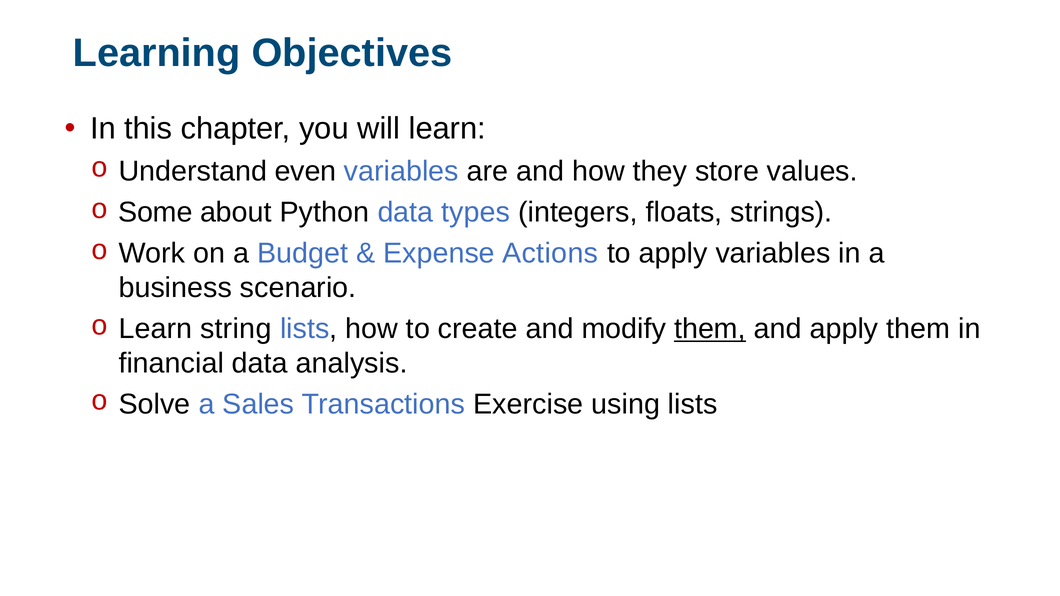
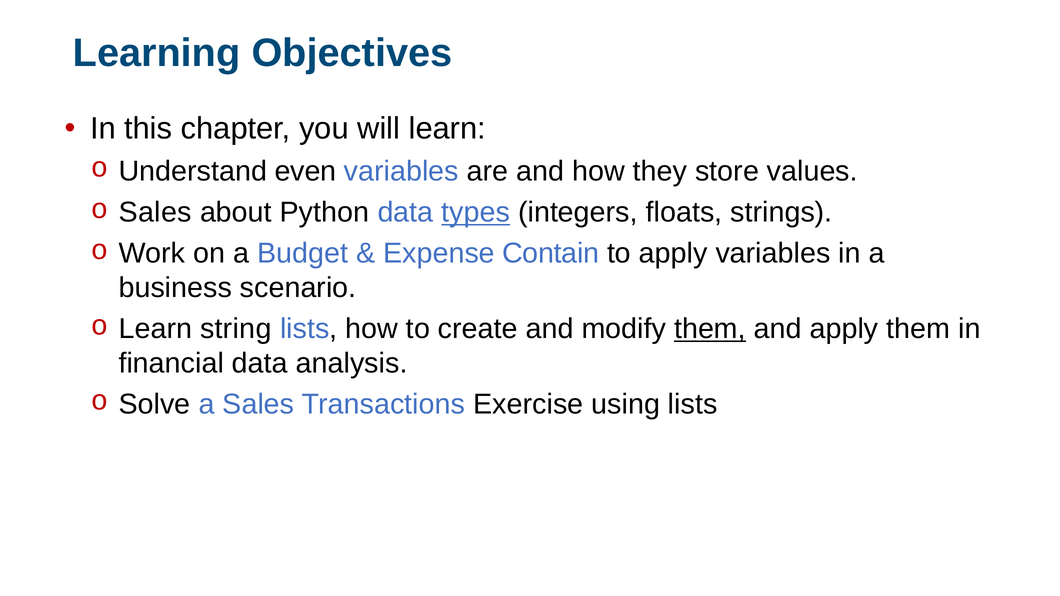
Some: Some -> Sales (155, 212)
types underline: none -> present (476, 212)
Actions: Actions -> Contain (551, 254)
